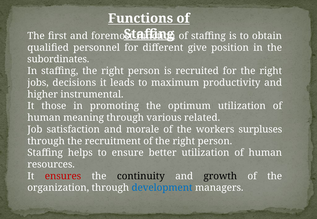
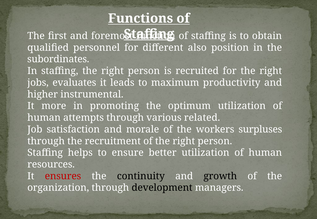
give: give -> also (197, 48)
decisions: decisions -> evaluates (74, 83)
those: those -> more (54, 106)
meaning: meaning -> attempts (84, 118)
development colour: blue -> black (162, 188)
